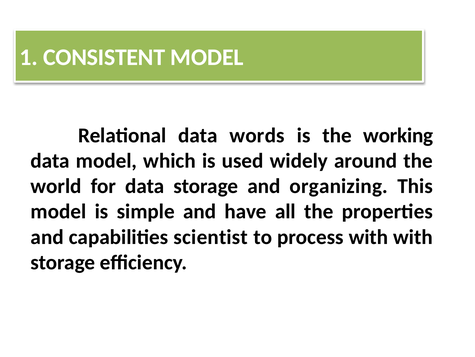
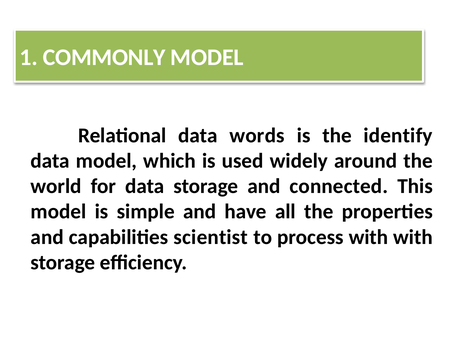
CONSISTENT: CONSISTENT -> COMMONLY (104, 57)
working: working -> identify (398, 135)
organizing: organizing -> connected (339, 186)
